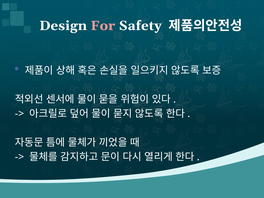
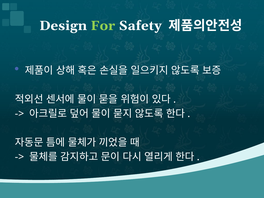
For colour: pink -> light green (103, 26)
